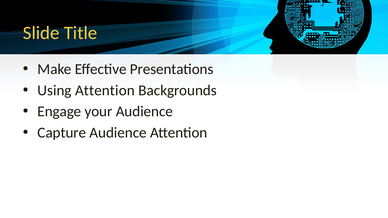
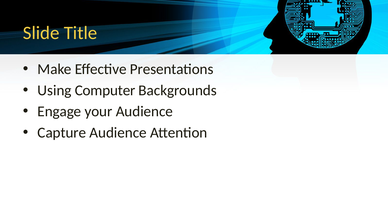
Using Attention: Attention -> Computer (105, 90)
